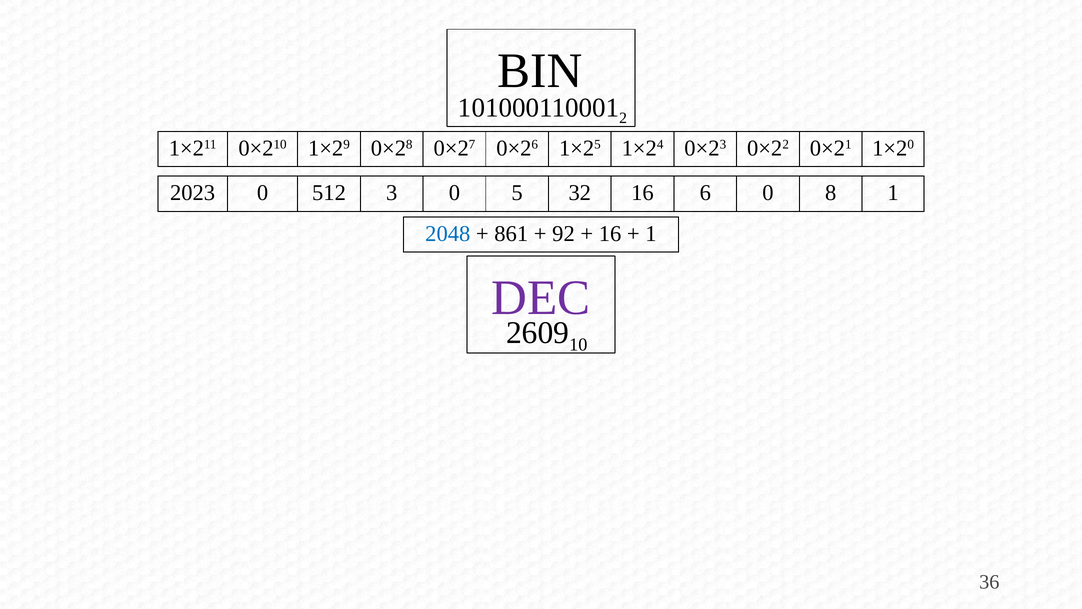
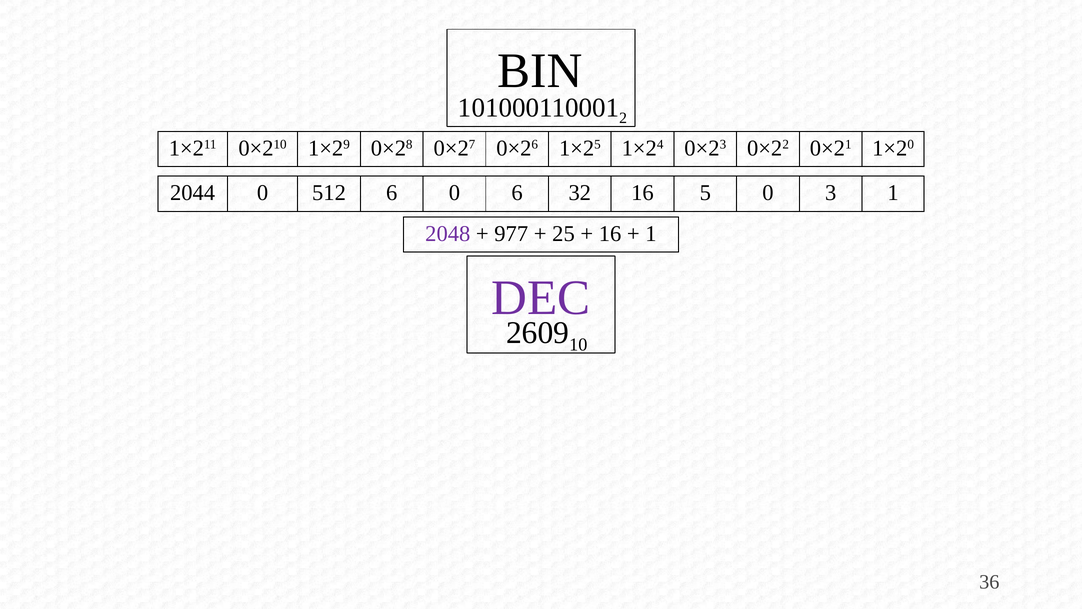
2023: 2023 -> 2044 (193, 193)
512 3: 3 -> 6 (392, 193)
0 5: 5 -> 6 (517, 193)
6: 6 -> 5 (705, 193)
8: 8 -> 3 (831, 193)
2048 colour: blue -> purple (448, 234)
861: 861 -> 977 (511, 234)
92: 92 -> 25 (563, 234)
